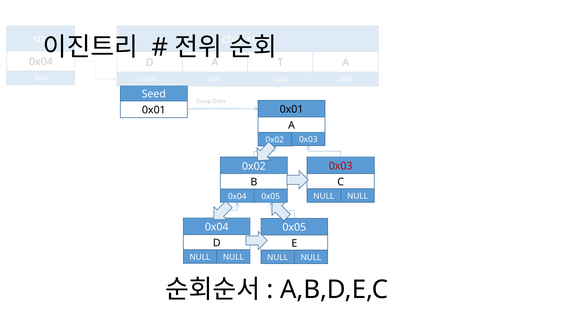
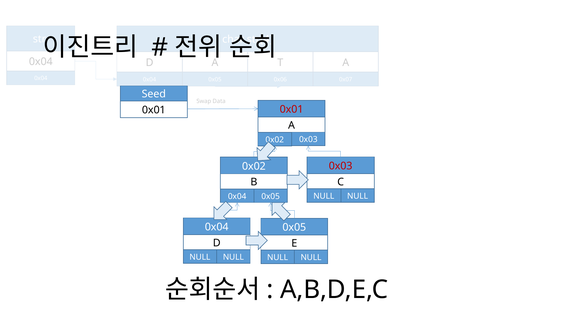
0x01 colour: black -> red (292, 110)
